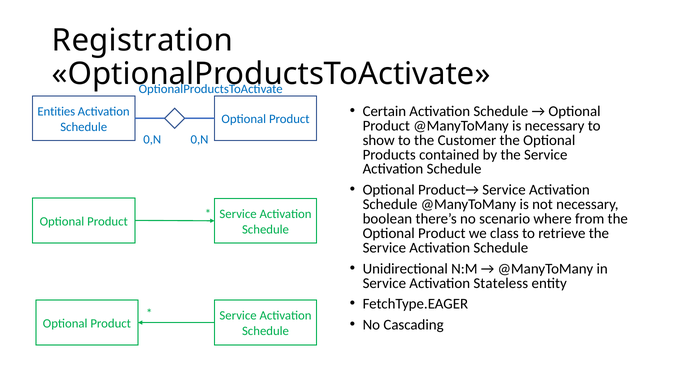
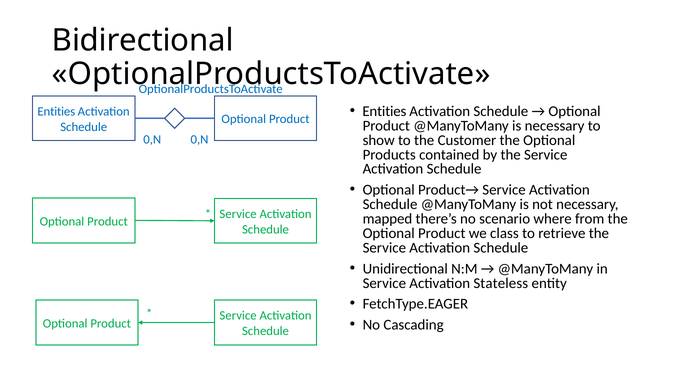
Registration: Registration -> Bidirectional (143, 40)
Certain: Certain -> Entities (384, 111)
boolean: boolean -> mapped (387, 219)
